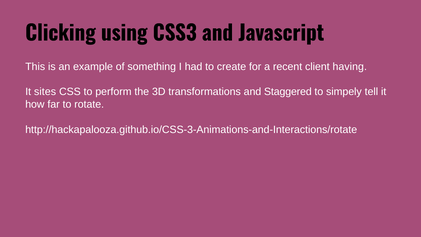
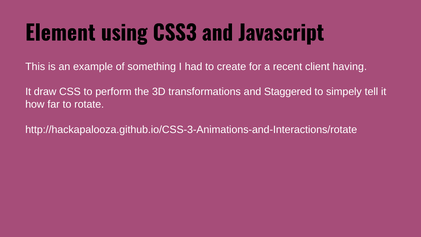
Clicking: Clicking -> Element (60, 34)
sites: sites -> draw (45, 92)
